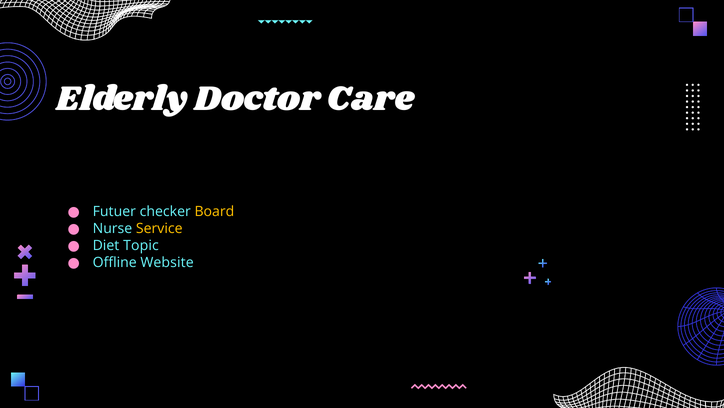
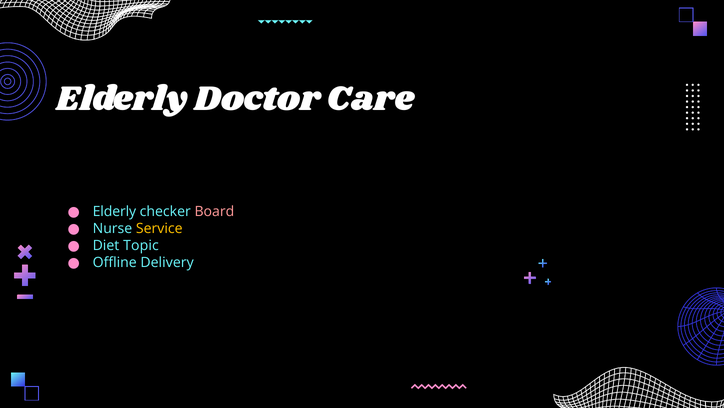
Futuer: Futuer -> Elderly (114, 211)
Board colour: yellow -> pink (214, 211)
Website: Website -> Delivery (167, 262)
